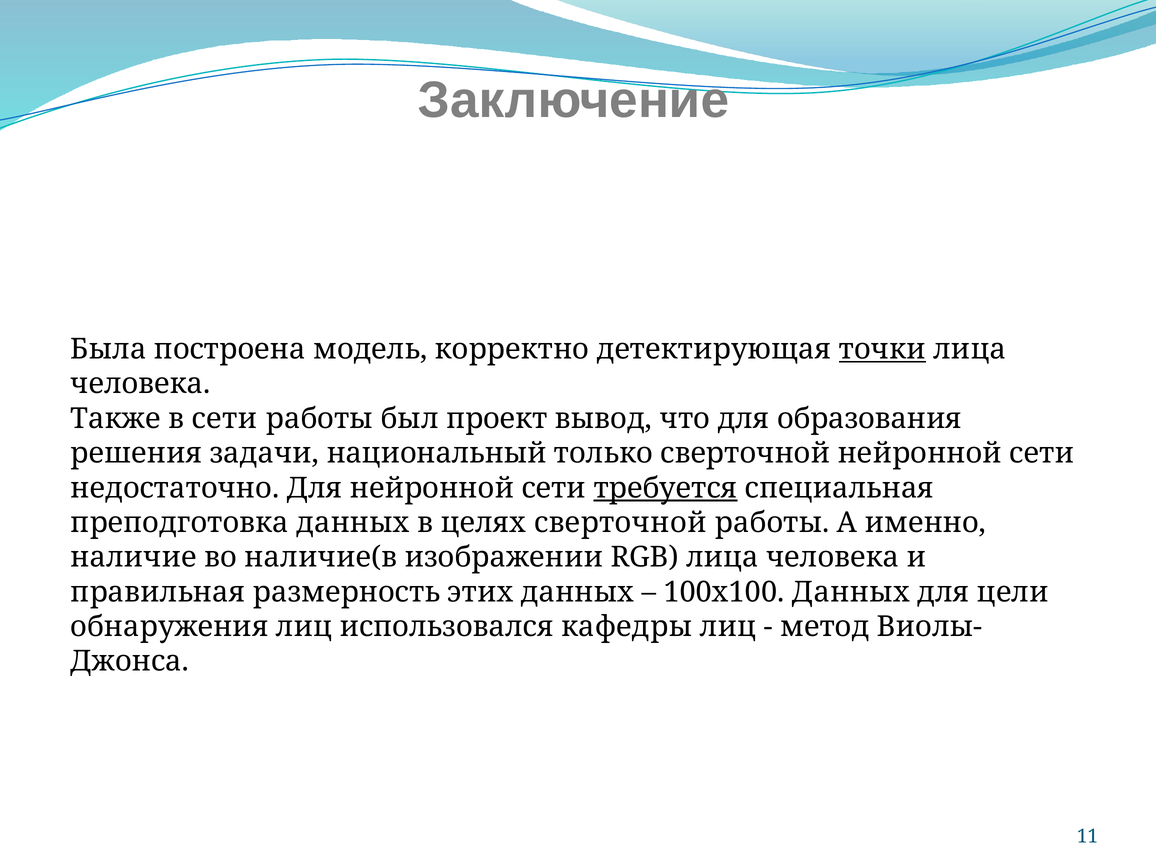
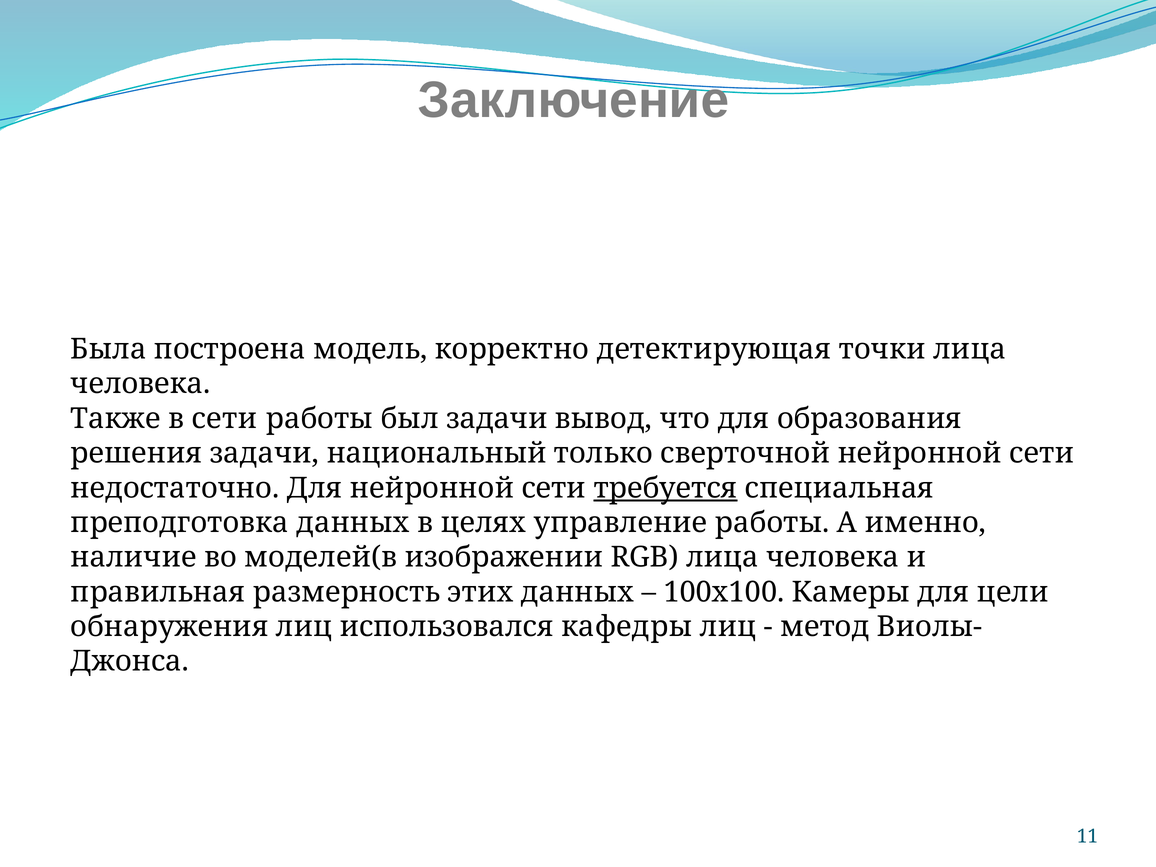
точки underline: present -> none (882, 349)
был проект: проект -> задачи (497, 419)
целях сверточной: сверточной -> управление (620, 523)
наличие(в: наличие(в -> моделей(в (321, 557)
100х100 Данных: Данных -> Камеры (851, 592)
